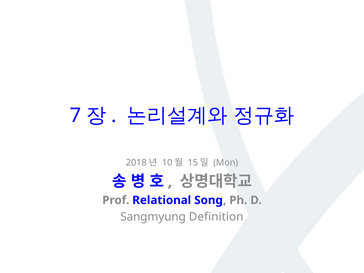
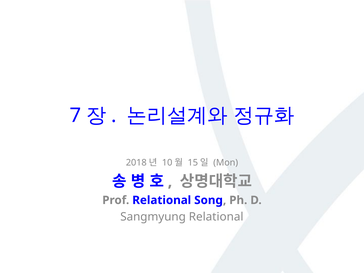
Sangmyung Definition: Definition -> Relational (216, 217)
